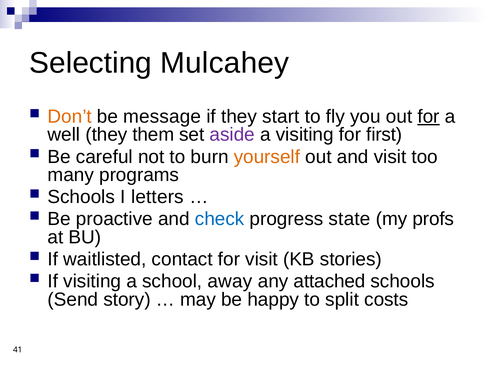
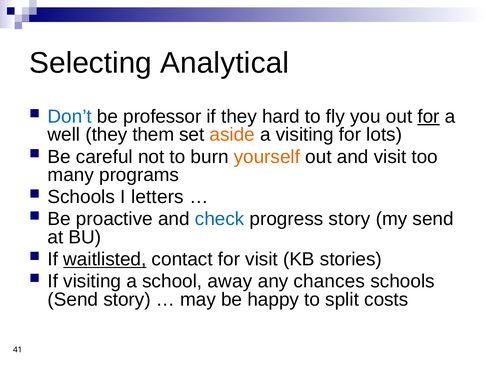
Mulcahey: Mulcahey -> Analytical (225, 63)
Don’t colour: orange -> blue (70, 116)
message: message -> professor (162, 116)
start: start -> hard (281, 116)
aside colour: purple -> orange (232, 135)
first: first -> lots (384, 135)
progress state: state -> story (349, 219)
my profs: profs -> send (433, 219)
waitlisted underline: none -> present (105, 259)
attached: attached -> chances (329, 281)
